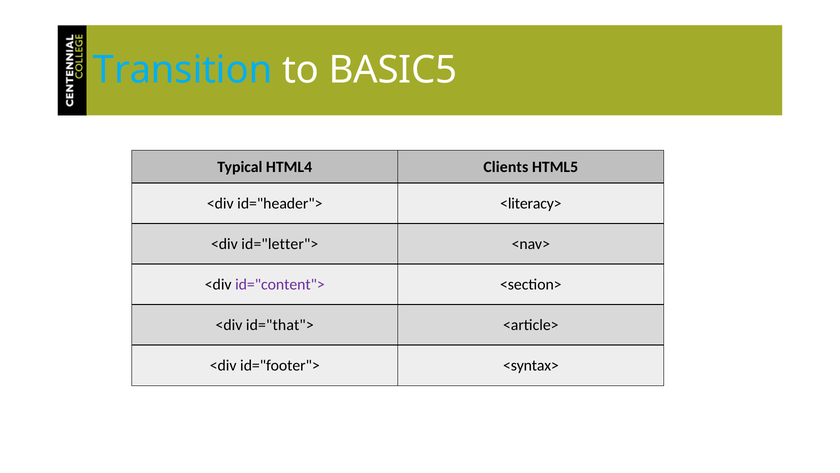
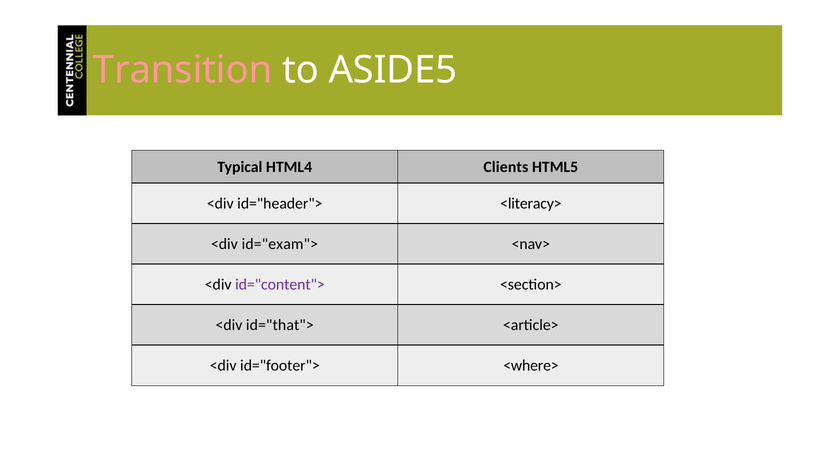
Transition colour: light blue -> pink (183, 70)
BASIC5: BASIC5 -> ASIDE5 (393, 70)
id="letter">: id="letter"> -> id="exam"> (280, 244)
<syntax>: <syntax> -> <where> (531, 365)
